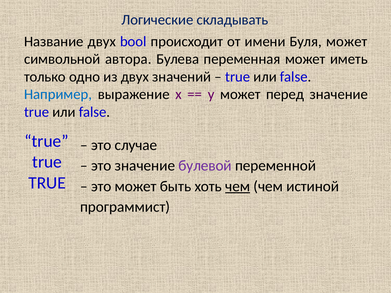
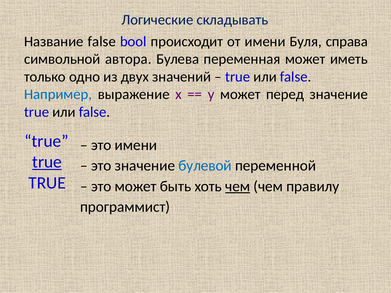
Название двух: двух -> false (102, 42)
Буля может: может -> справа (347, 42)
это случае: случае -> имени (136, 145)
true underline: none -> present (47, 162)
булевой colour: purple -> blue (205, 166)
истиной: истиной -> правилу (313, 186)
